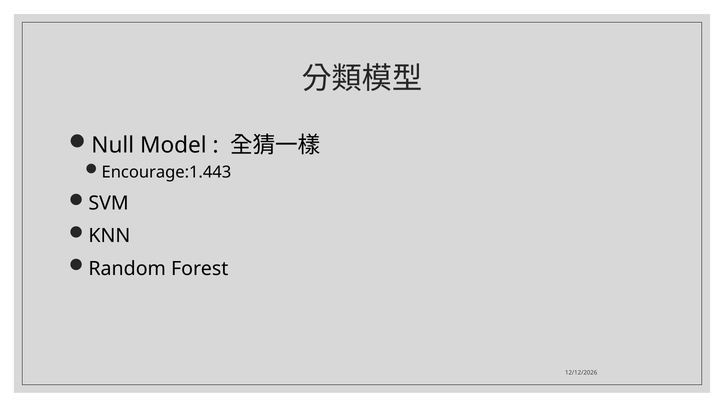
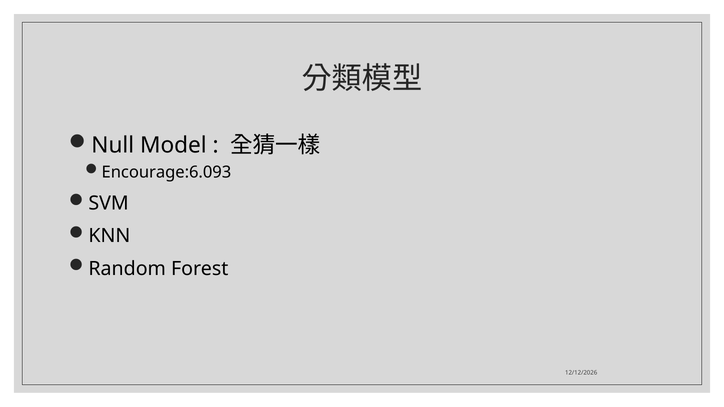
Encourage:1.443: Encourage:1.443 -> Encourage:6.093 (166, 172)
